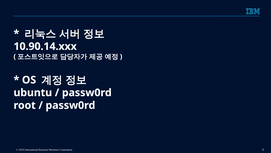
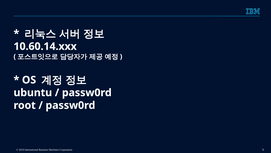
10.90.14.xxx: 10.90.14.xxx -> 10.60.14.xxx (45, 46)
